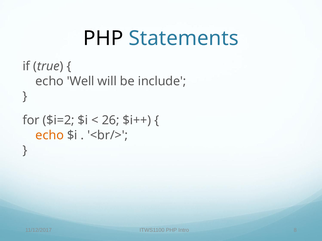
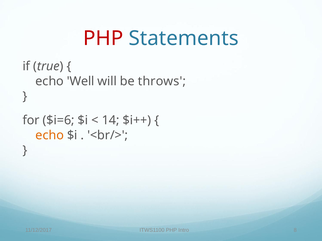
PHP colour: black -> red (103, 38)
include: include -> throws (162, 81)
$i=2: $i=2 -> $i=6 (59, 120)
26: 26 -> 14 (111, 120)
